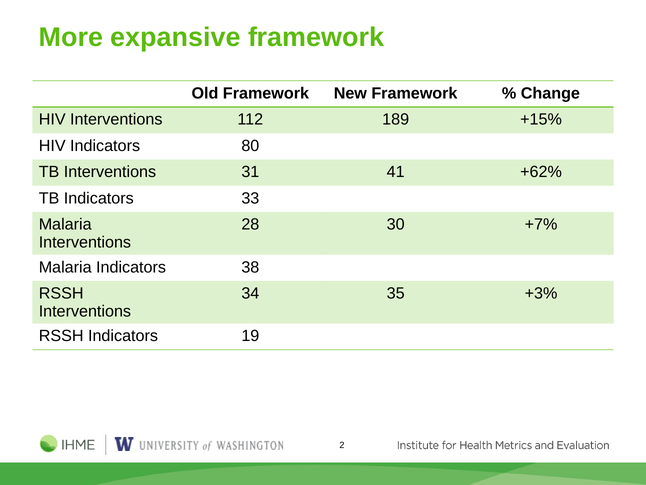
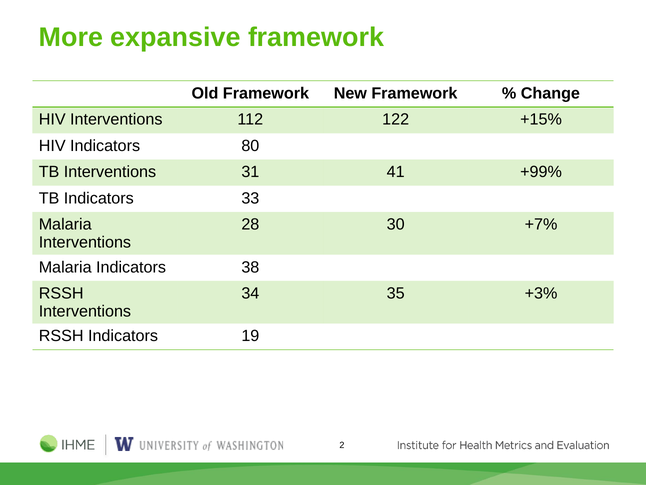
189: 189 -> 122 (396, 119)
+62%: +62% -> +99% (541, 172)
